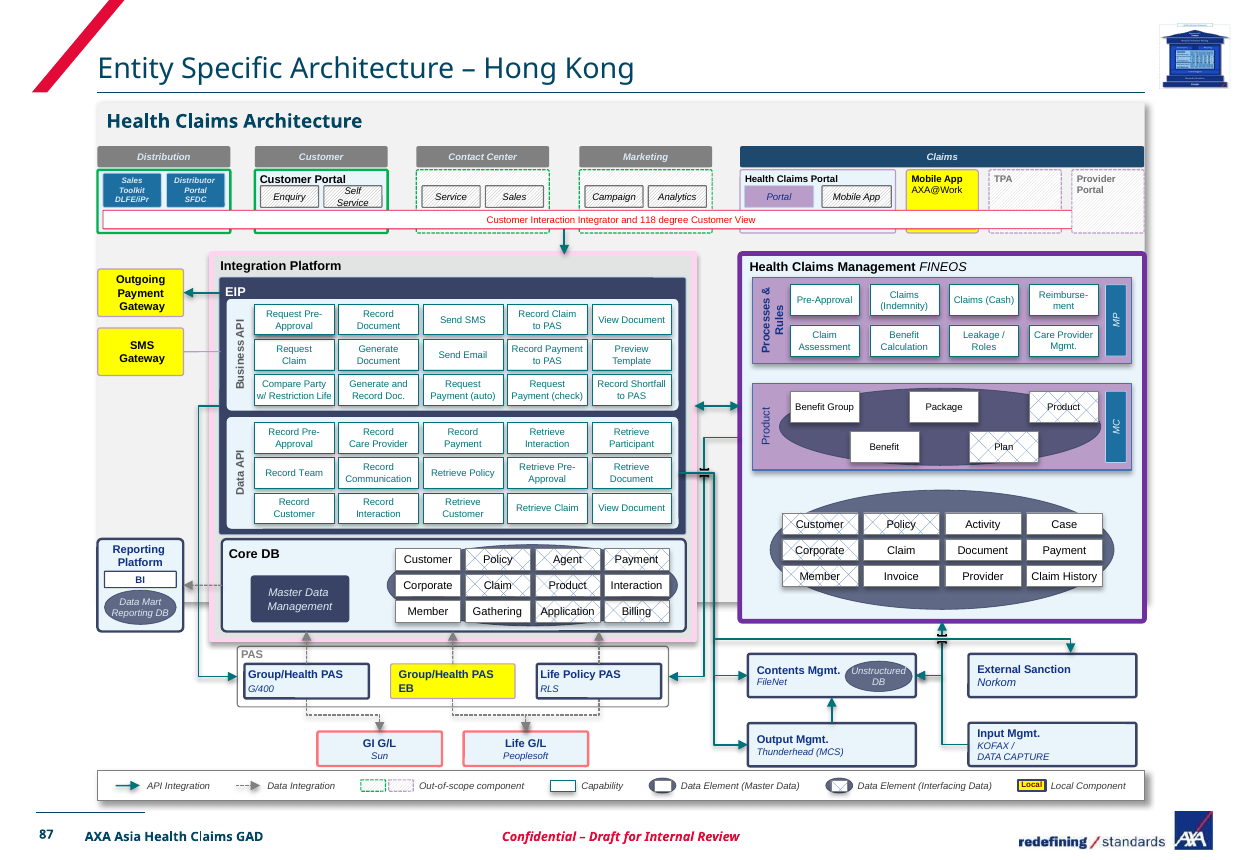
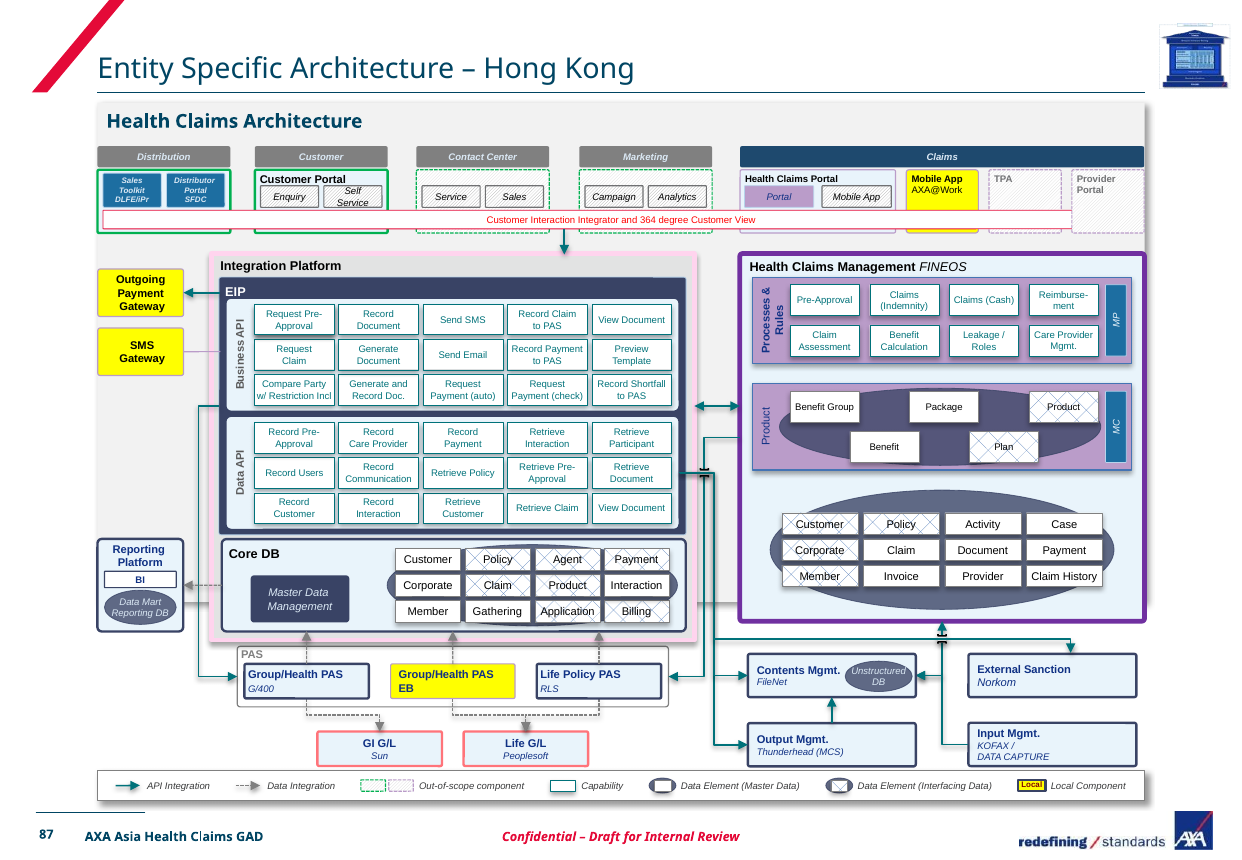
118: 118 -> 364 (648, 220)
Restriction Life: Life -> Incl (324, 396)
Team: Team -> Users (311, 473)
